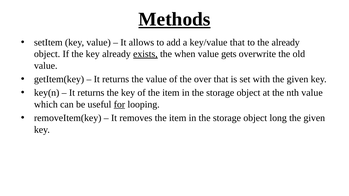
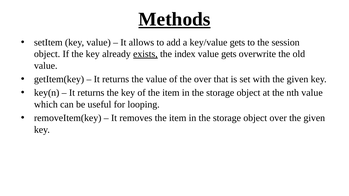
key/value that: that -> gets (237, 42)
the already: already -> session (286, 42)
when: when -> index (185, 54)
for underline: present -> none (119, 105)
object long: long -> over (278, 118)
